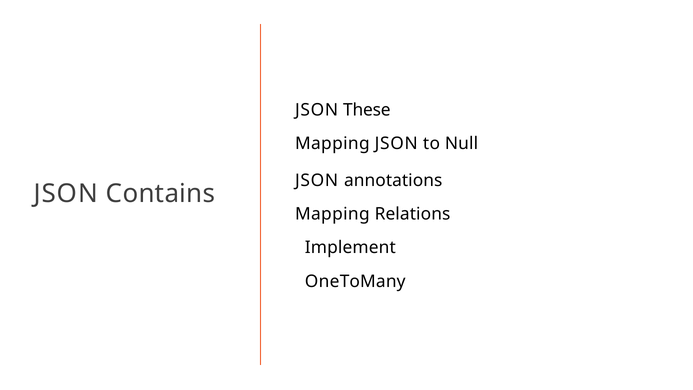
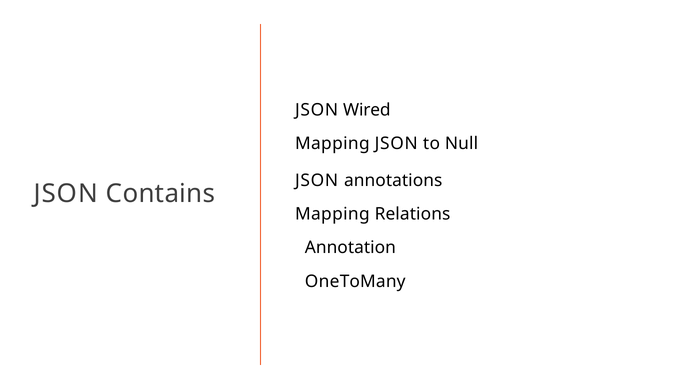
These: These -> Wired (367, 110)
Implement: Implement -> Annotation (350, 248)
